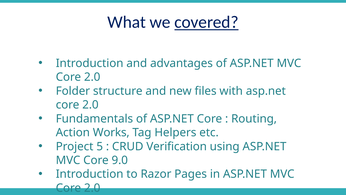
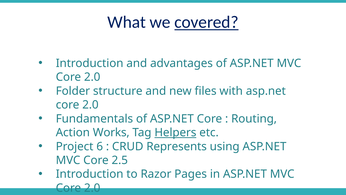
Helpers underline: none -> present (175, 132)
5: 5 -> 6 (100, 146)
Verification: Verification -> Represents (177, 146)
9.0: 9.0 -> 2.5 (120, 160)
